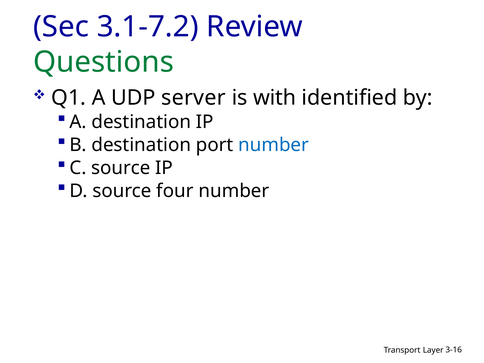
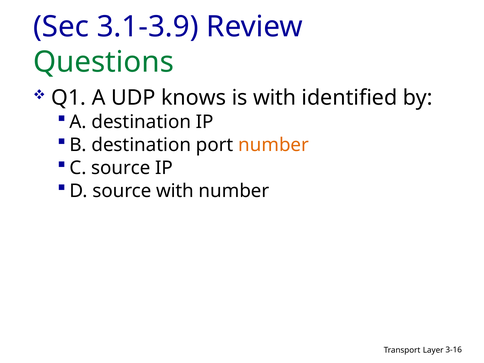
3.1-7.2: 3.1-7.2 -> 3.1-3.9 (148, 27)
server: server -> knows (194, 98)
number colour: blue -> orange (274, 145)
source four: four -> with (175, 191)
